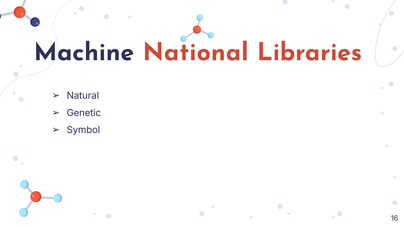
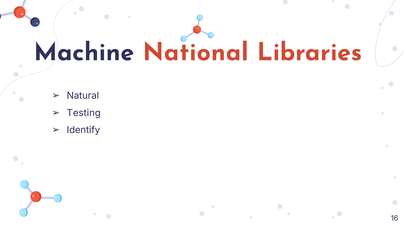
Genetic: Genetic -> Testing (84, 113)
Symbol: Symbol -> Identify (83, 130)
